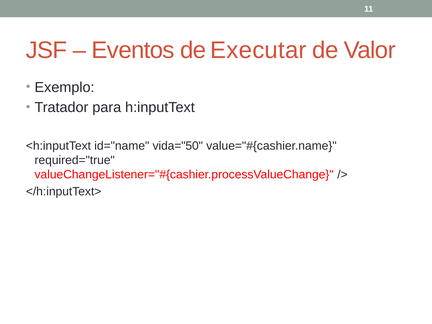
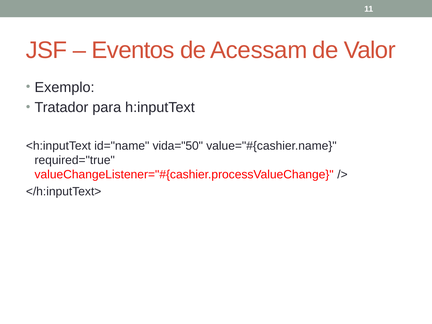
Executar: Executar -> Acessam (259, 50)
